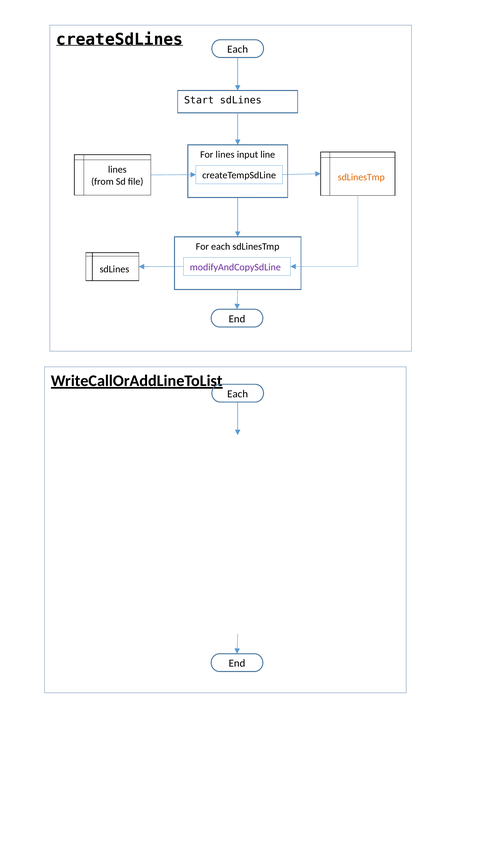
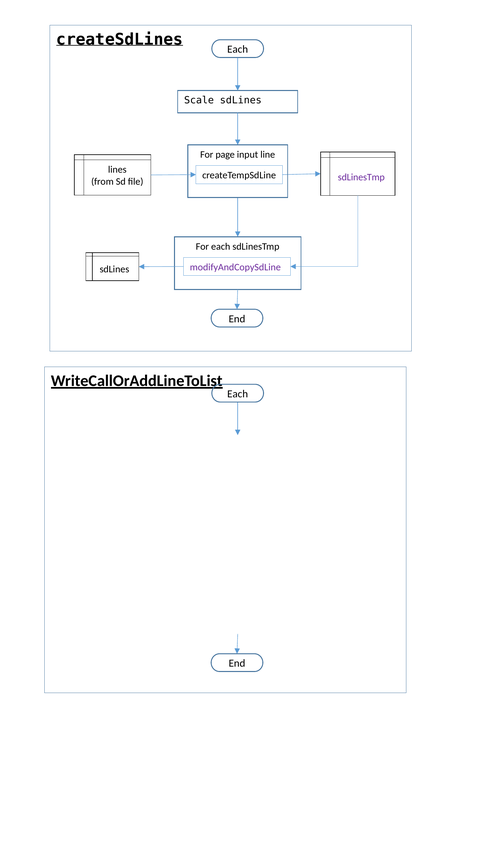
Start: Start -> Scale (199, 100)
For lines: lines -> page (225, 155)
sdLinesTmp colour: orange -> purple (361, 177)
